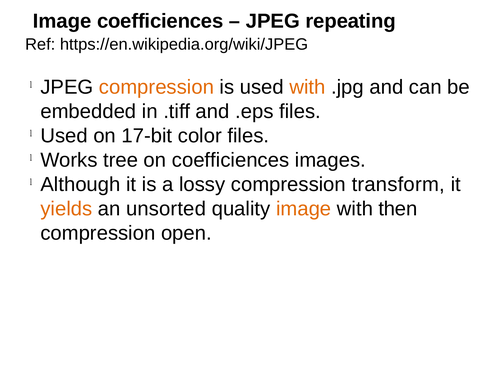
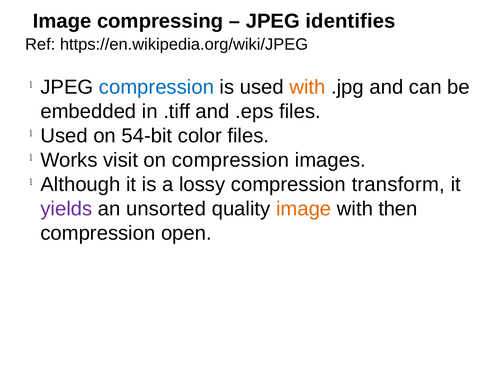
Image coefficiences: coefficiences -> compressing (160, 21)
repeating: repeating -> identifies (351, 21)
compression colour: orange -> blue (156, 87)
17-bit: 17-bit -> 54-bit (147, 136)
tree: tree -> visit (121, 160)
on coefficiences: coefficiences -> compression (230, 160)
yields colour: orange -> purple (66, 209)
